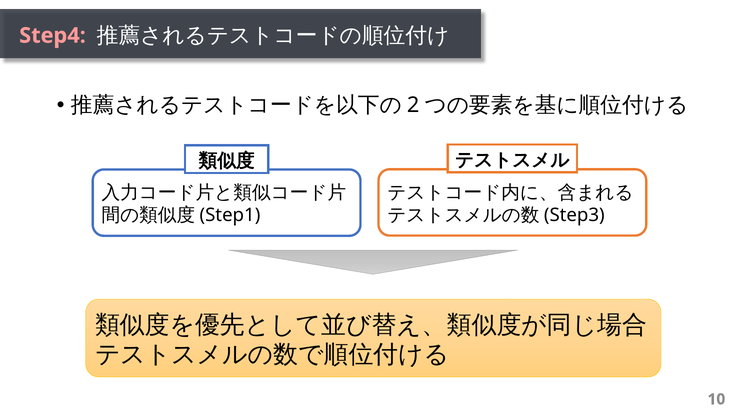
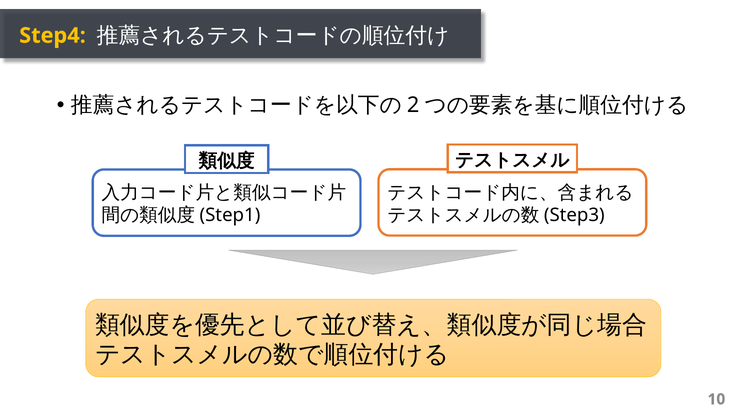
Step4 colour: pink -> yellow (52, 36)
